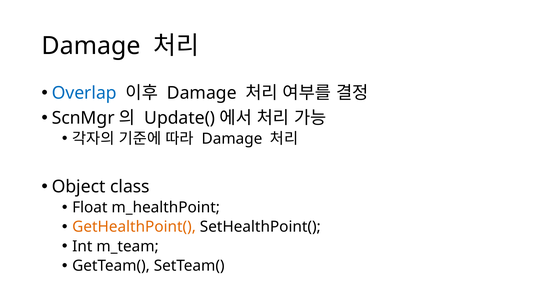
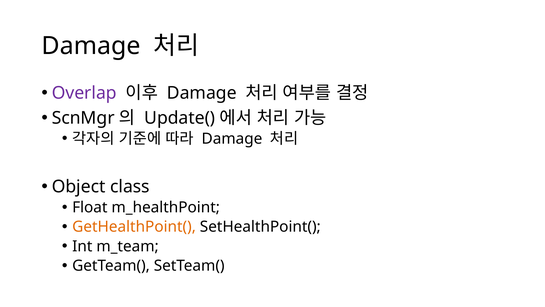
Overlap colour: blue -> purple (84, 93)
